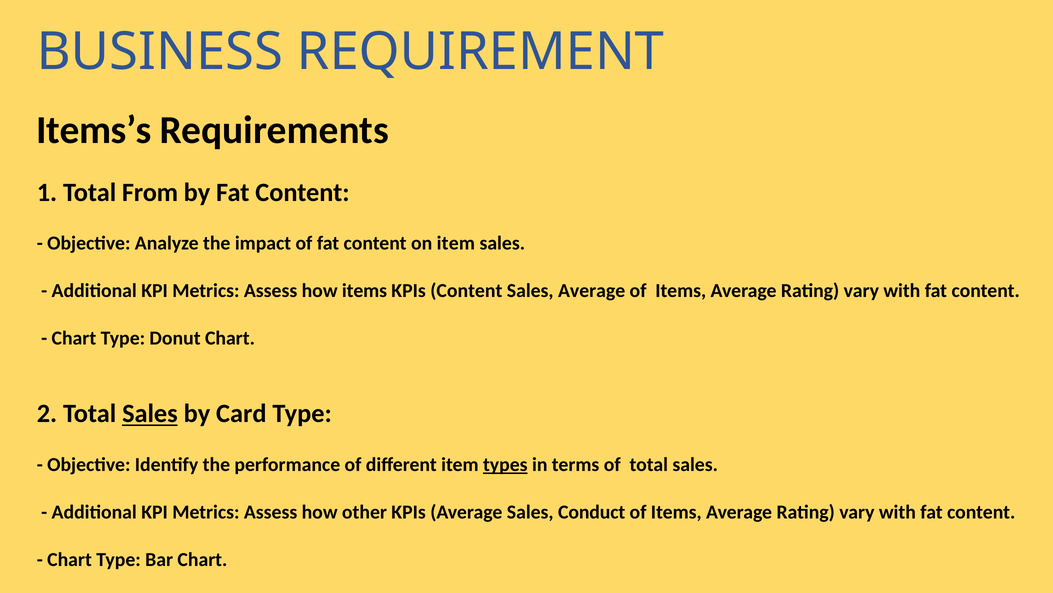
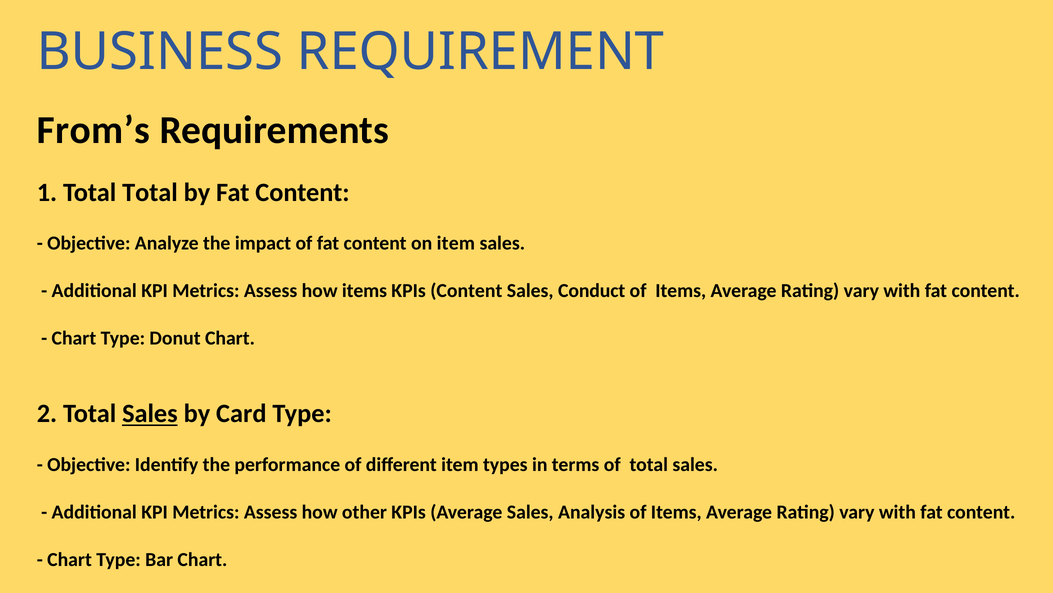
Items’s: Items’s -> From’s (94, 130)
Total From: From -> Total (150, 192)
Sales Average: Average -> Conduct (592, 290)
types underline: present -> none (505, 464)
Conduct: Conduct -> Analysis (592, 512)
